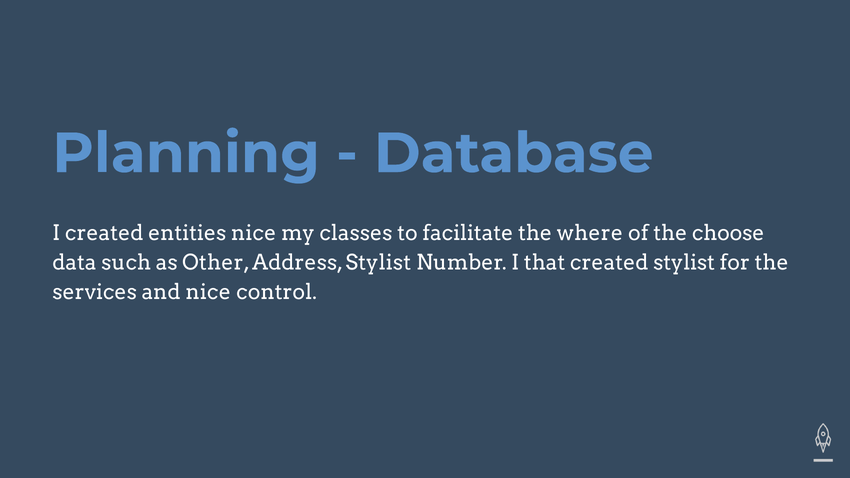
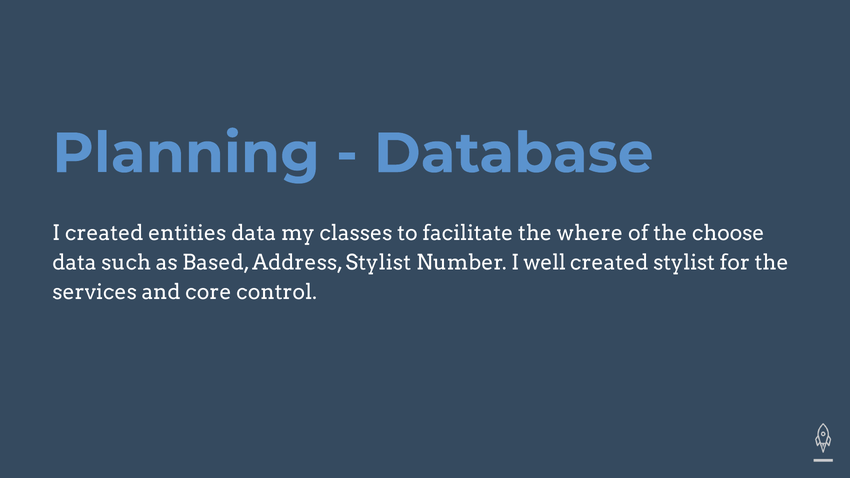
entities nice: nice -> data (254, 234)
Other: Other -> Based (216, 263)
that: that -> well (545, 263)
and nice: nice -> core (208, 292)
